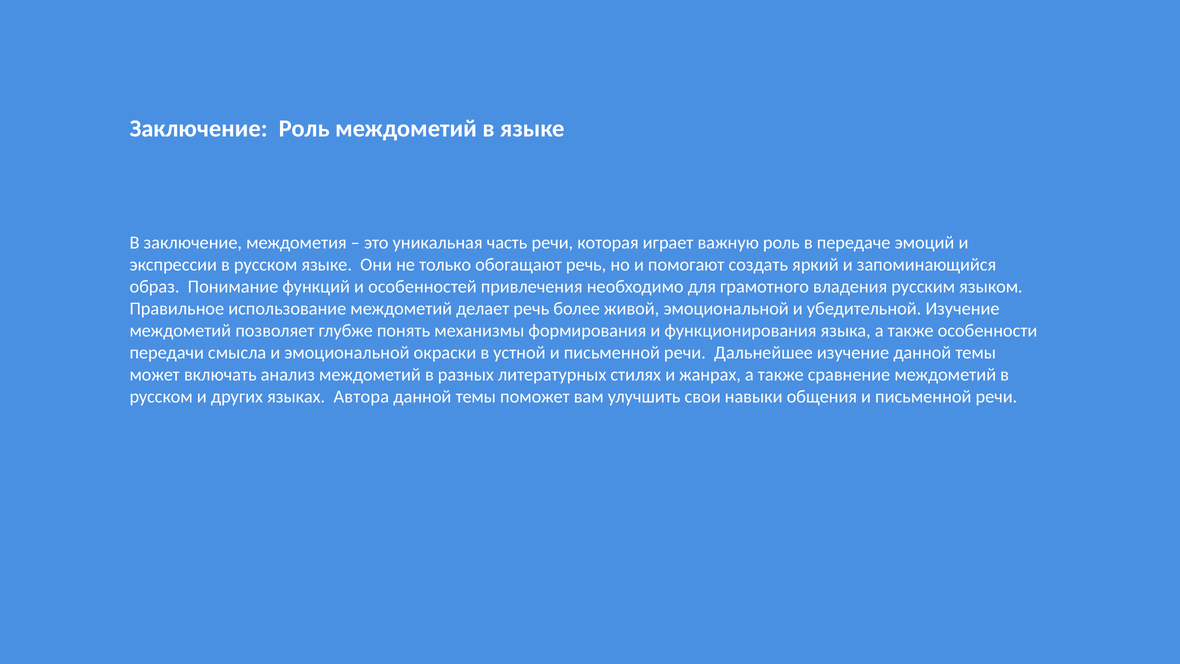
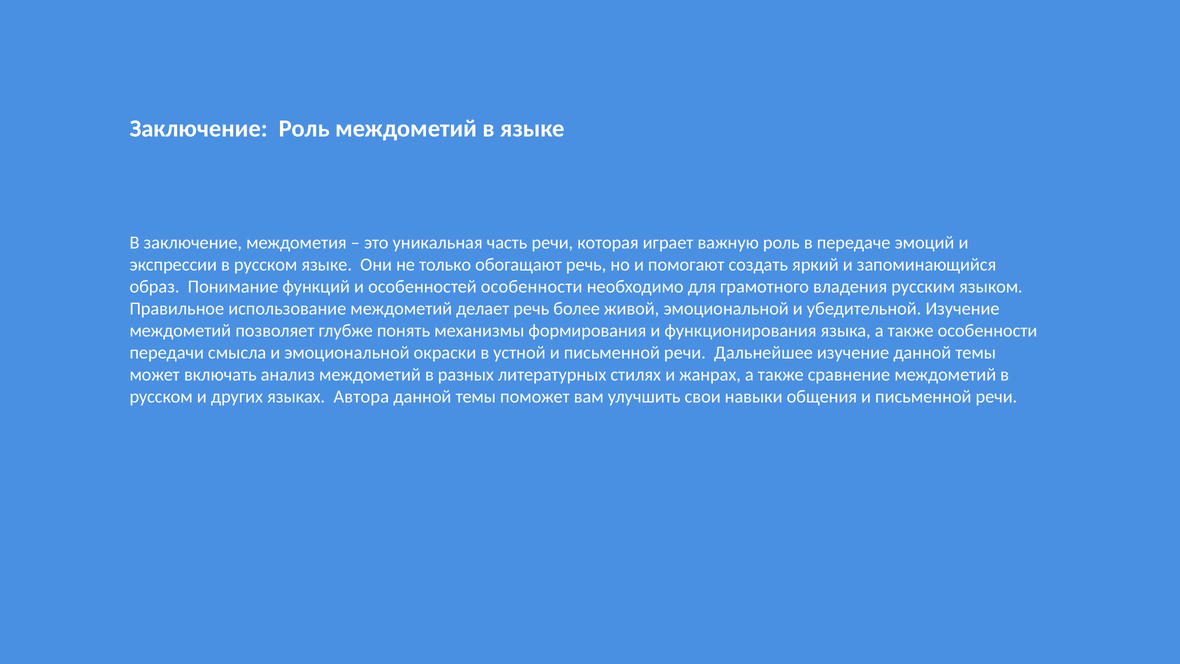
особенностей привлечения: привлечения -> особенности (532, 287)
